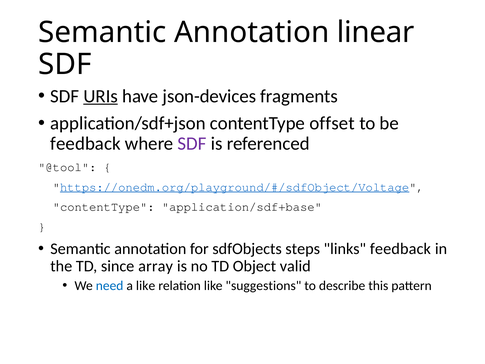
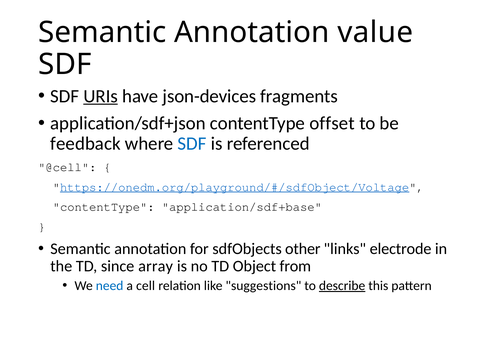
linear: linear -> value (375, 32)
SDF colour: purple -> blue (192, 144)
@tool: @tool -> @cell (67, 167)
steps: steps -> other (303, 249)
links feedback: feedback -> electrode (401, 249)
valid: valid -> from (295, 266)
a like: like -> cell (146, 285)
describe underline: none -> present (342, 285)
